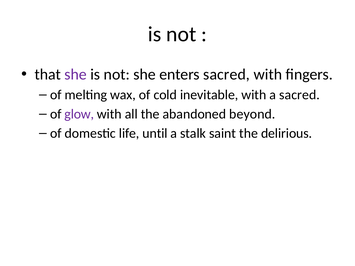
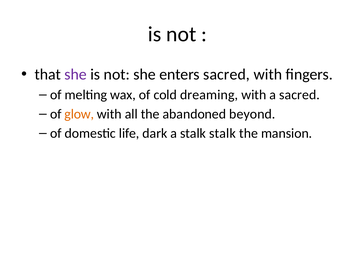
inevitable: inevitable -> dreaming (209, 95)
glow colour: purple -> orange (79, 114)
until: until -> dark (155, 134)
stalk saint: saint -> stalk (222, 134)
delirious: delirious -> mansion (287, 134)
